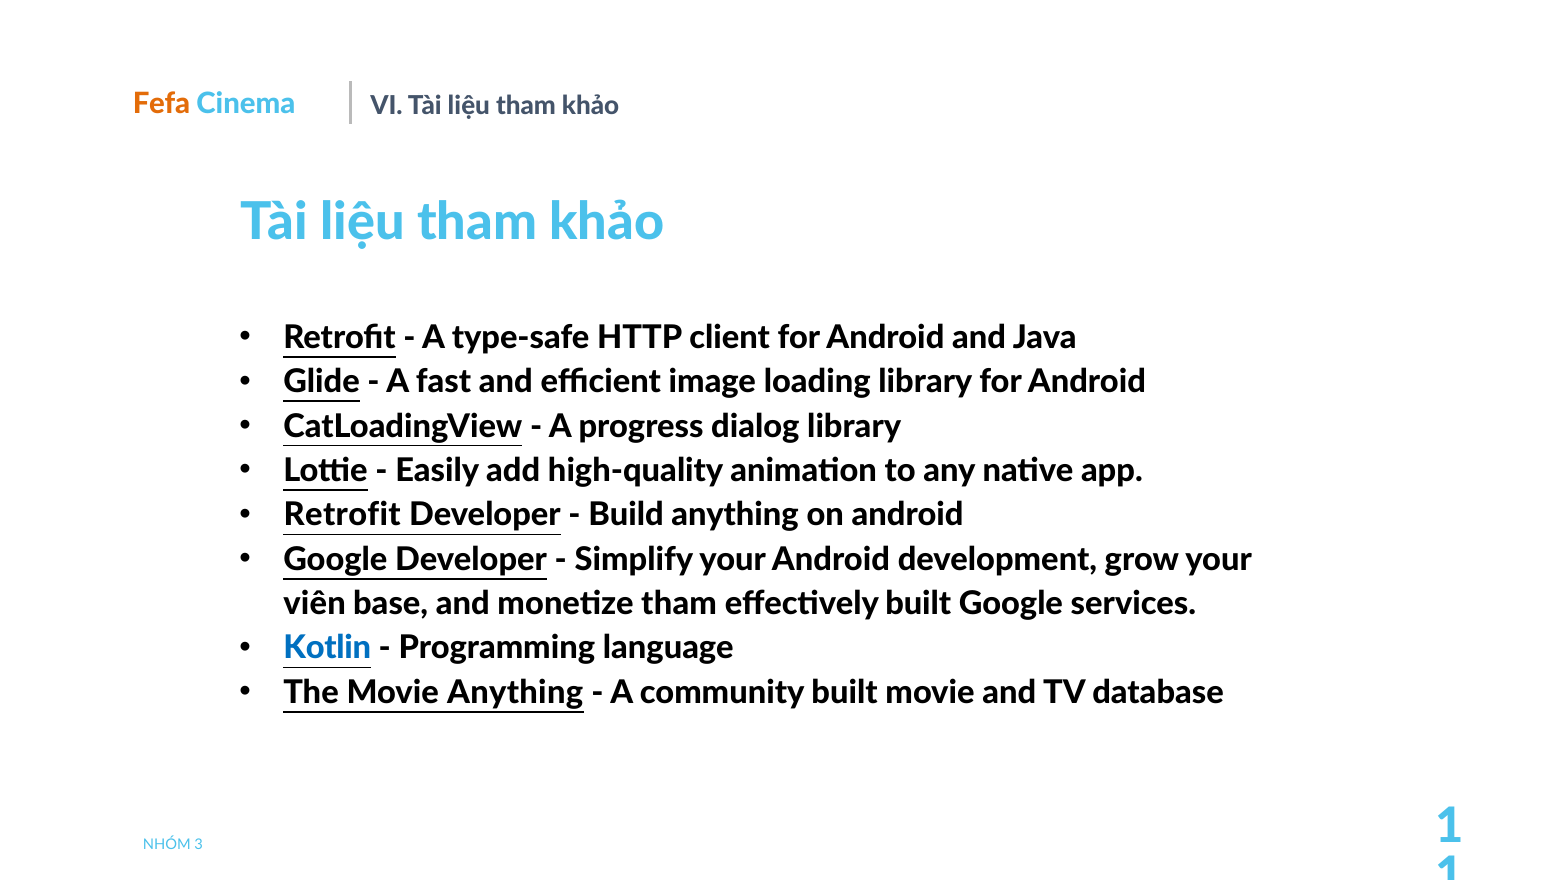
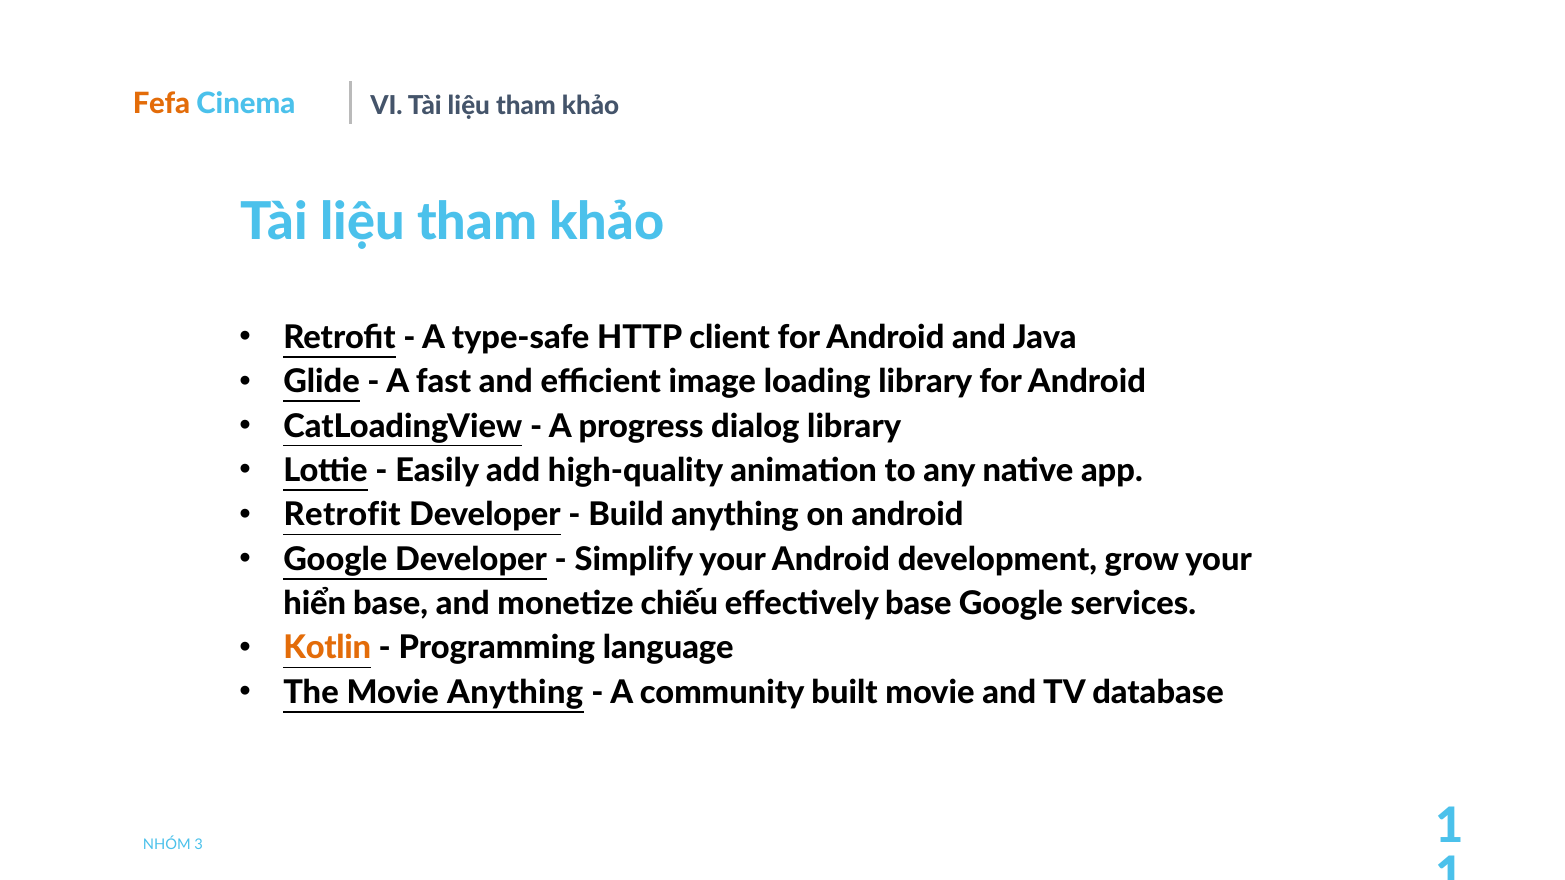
viên: viên -> hiển (315, 604)
monetize tham: tham -> chiếu (679, 604)
effectively built: built -> base (918, 604)
Kotlin colour: blue -> orange (327, 648)
